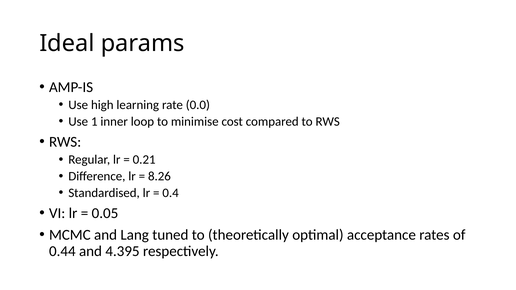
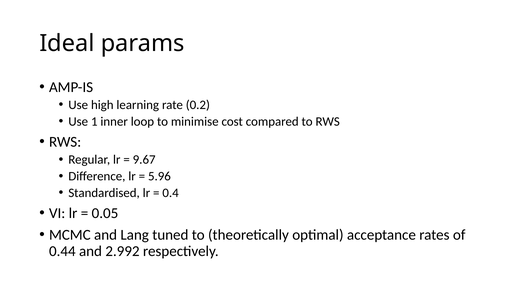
0.0: 0.0 -> 0.2 (198, 105)
0.21: 0.21 -> 9.67 (144, 160)
8.26: 8.26 -> 5.96 (159, 176)
4.395: 4.395 -> 2.992 (122, 251)
